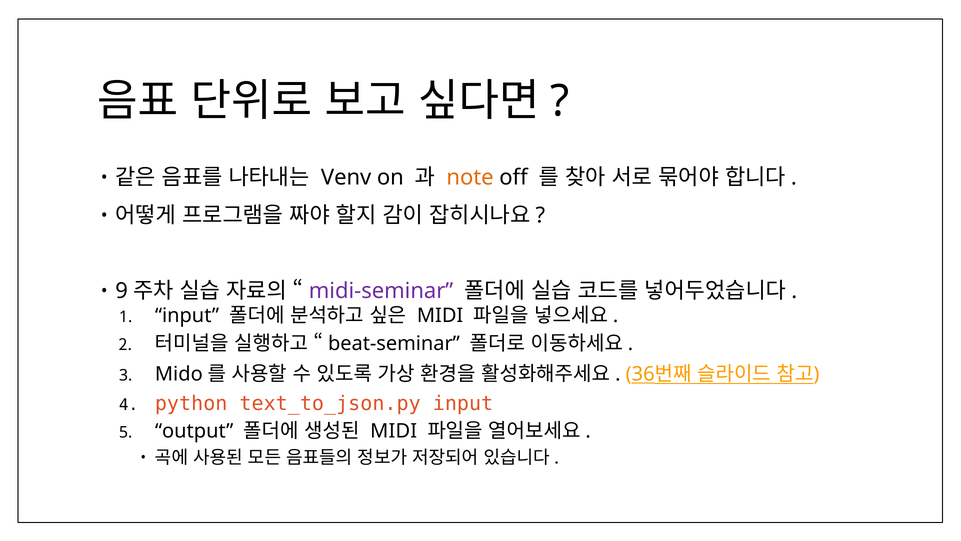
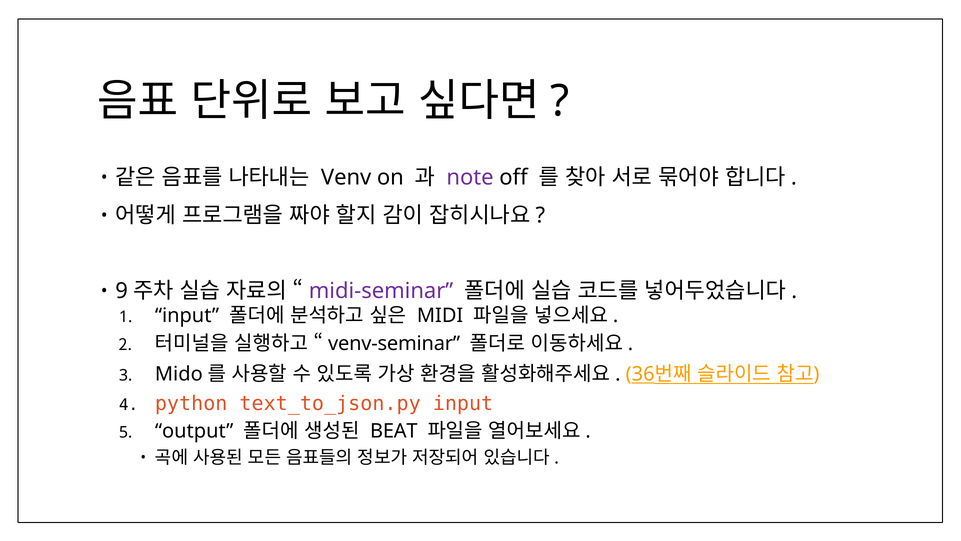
note colour: orange -> purple (470, 178)
beat-seminar: beat-seminar -> venv-seminar (394, 343)
MIDI: MIDI -> BEAT (394, 431)
